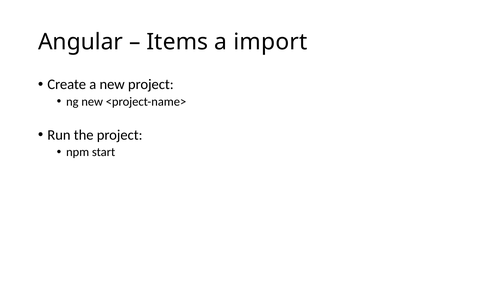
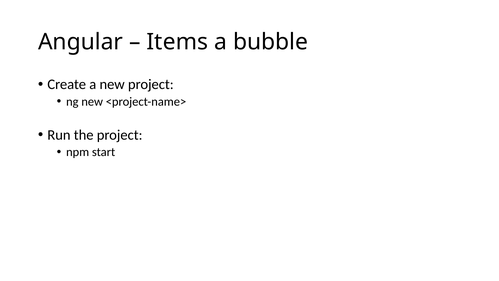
import: import -> bubble (271, 42)
